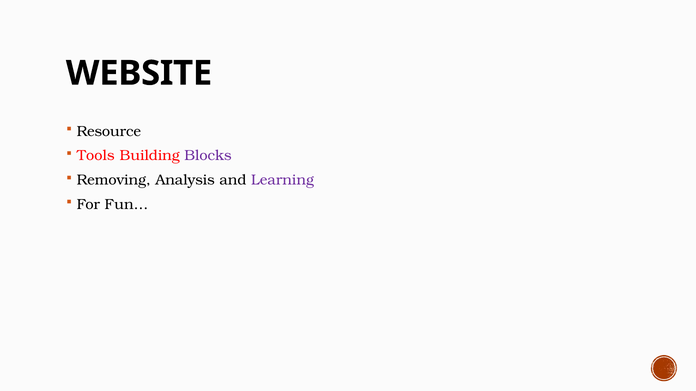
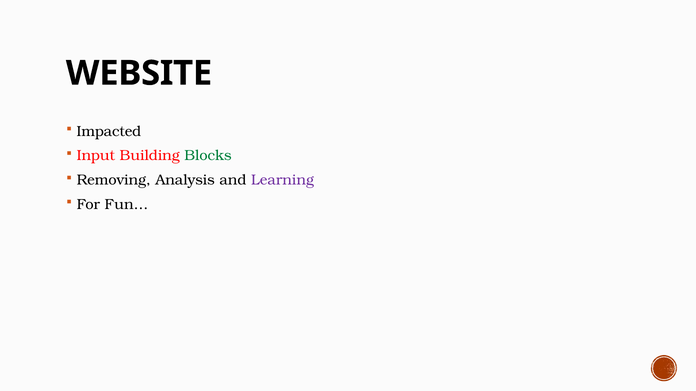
Resource: Resource -> Impacted (109, 131)
Tools: Tools -> Input (96, 156)
Blocks colour: purple -> green (208, 156)
